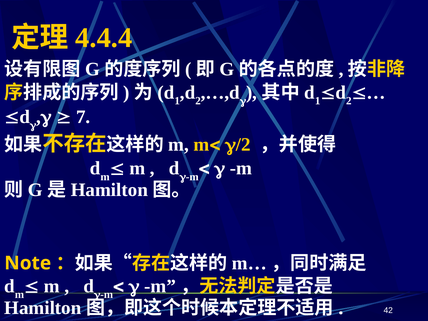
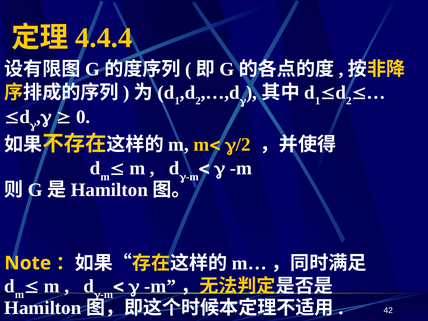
7: 7 -> 0 (83, 117)
